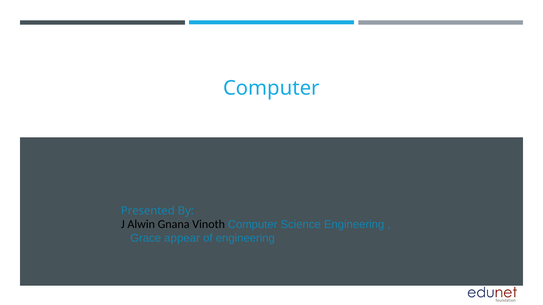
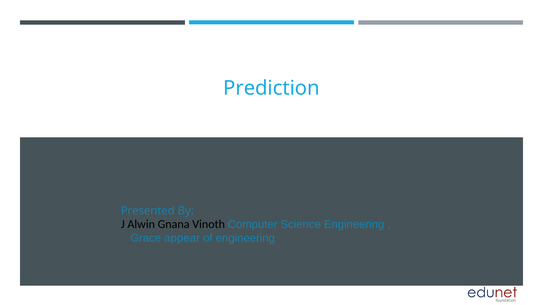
Computer: Computer -> Prediction (271, 88)
